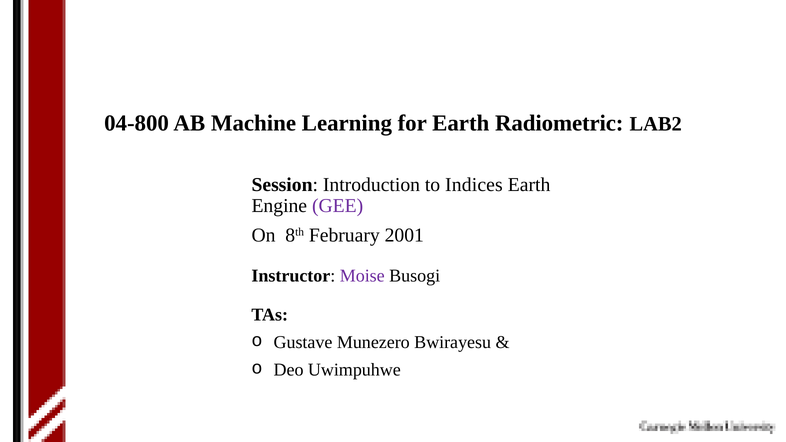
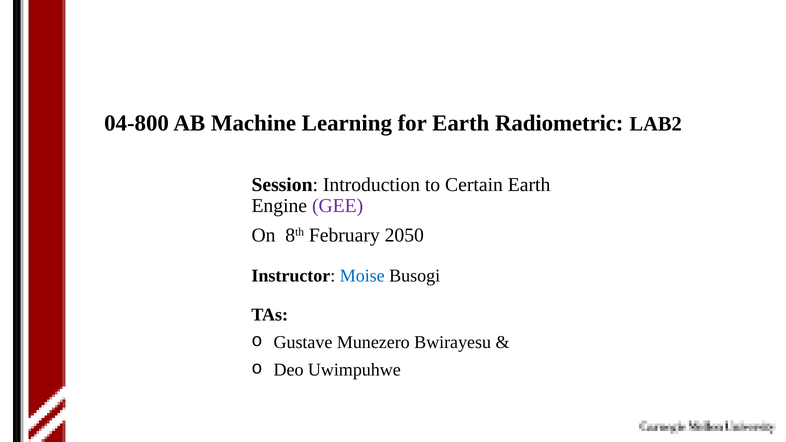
Indices: Indices -> Certain (474, 185)
2001: 2001 -> 2050 (404, 235)
Moise colour: purple -> blue (362, 276)
